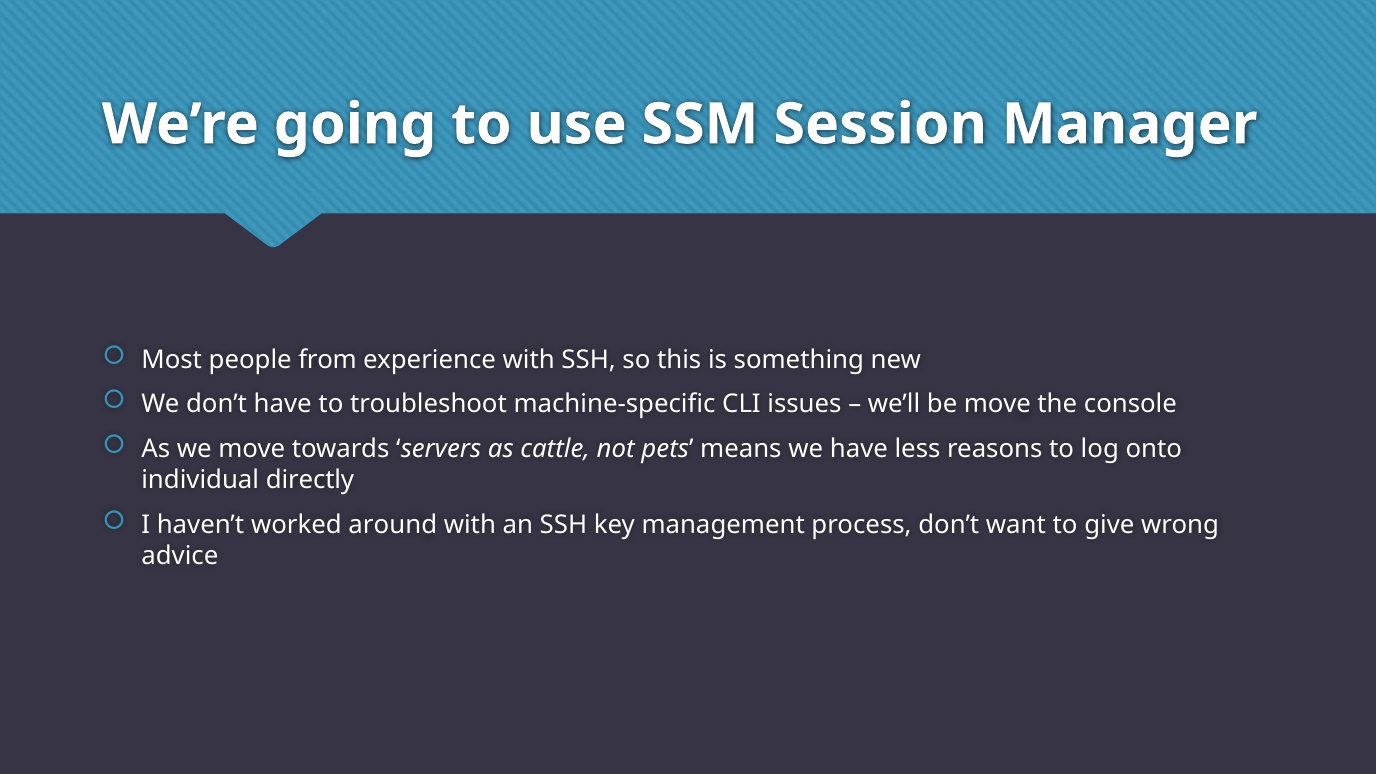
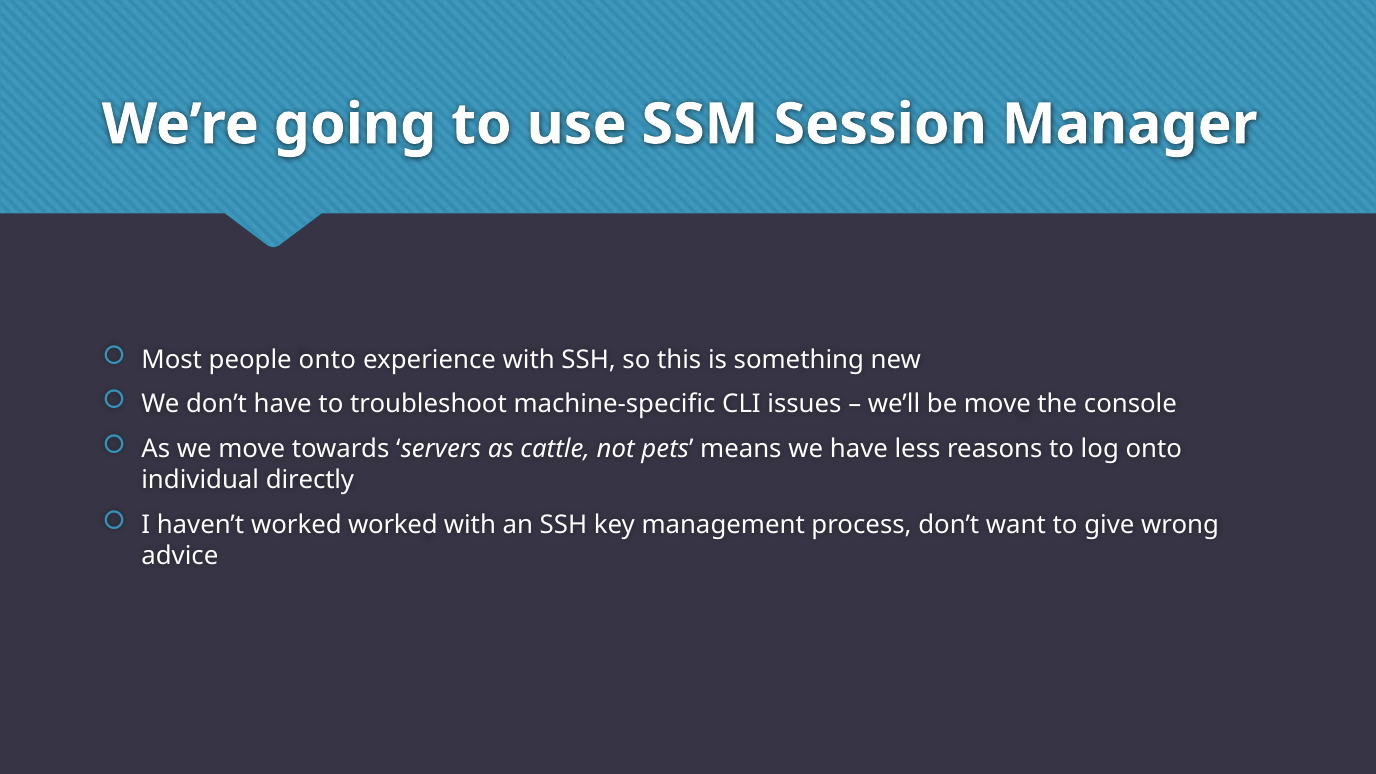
people from: from -> onto (327, 360)
worked around: around -> worked (393, 525)
